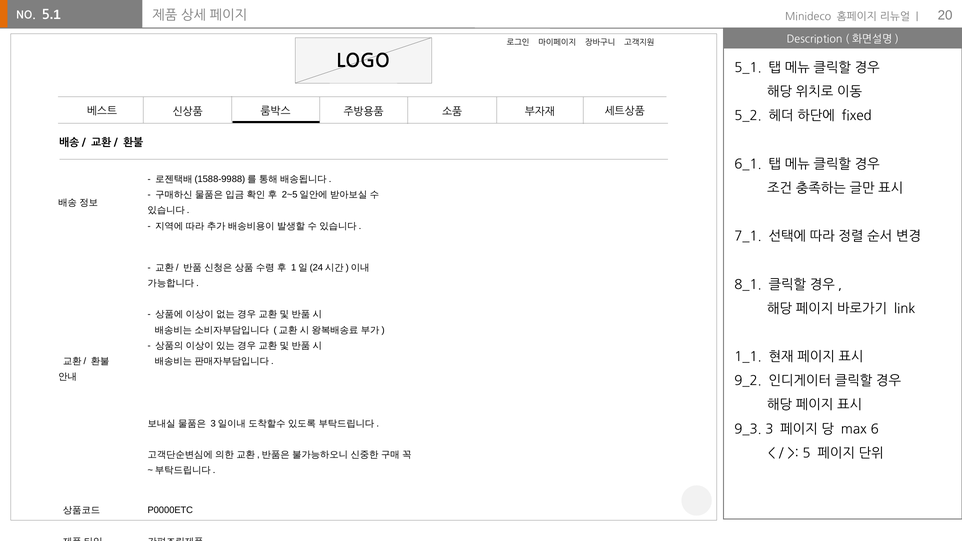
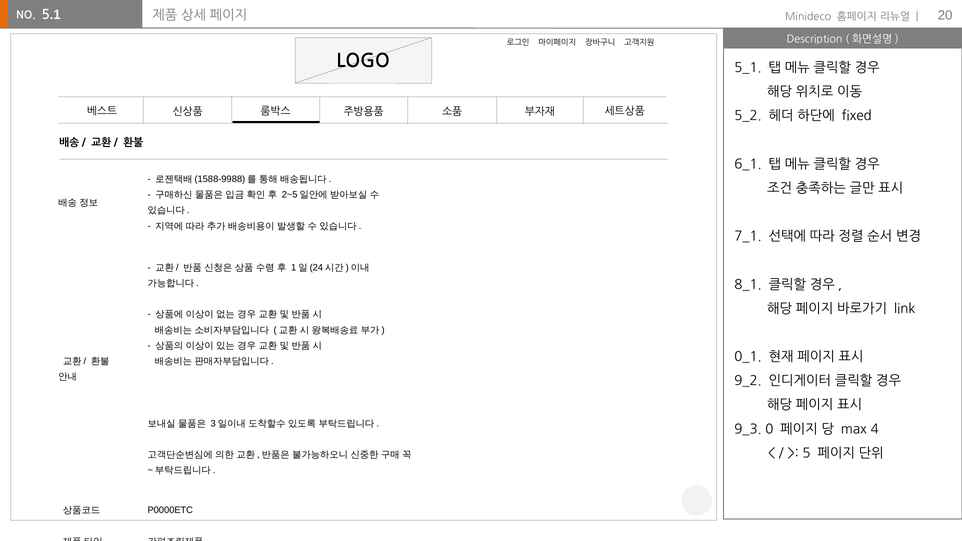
1_1: 1_1 -> 0_1 (748, 357)
9_3 3: 3 -> 0 (769, 429)
6: 6 -> 4 (875, 429)
